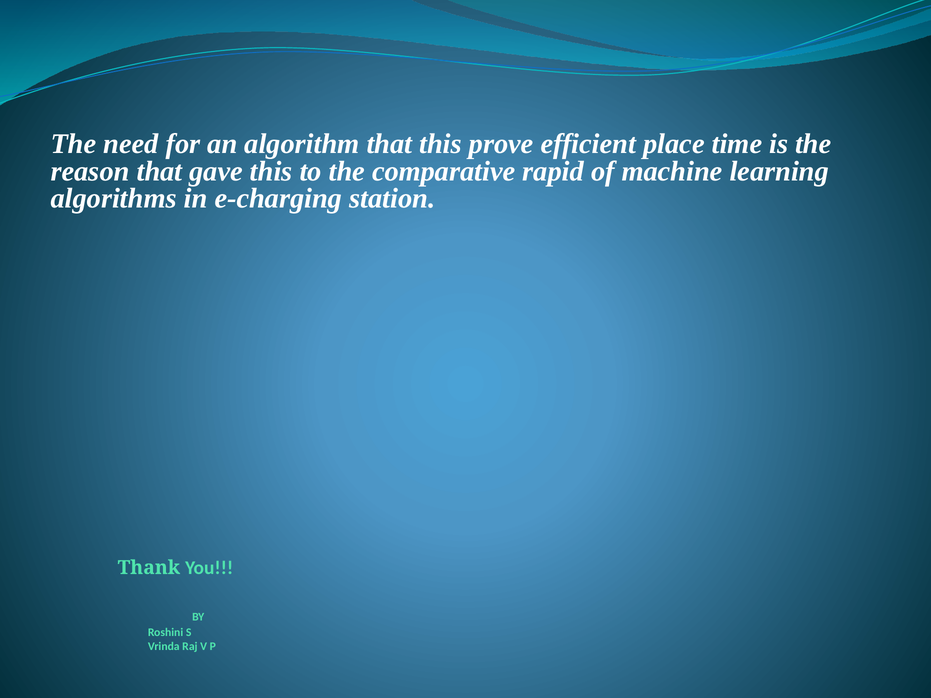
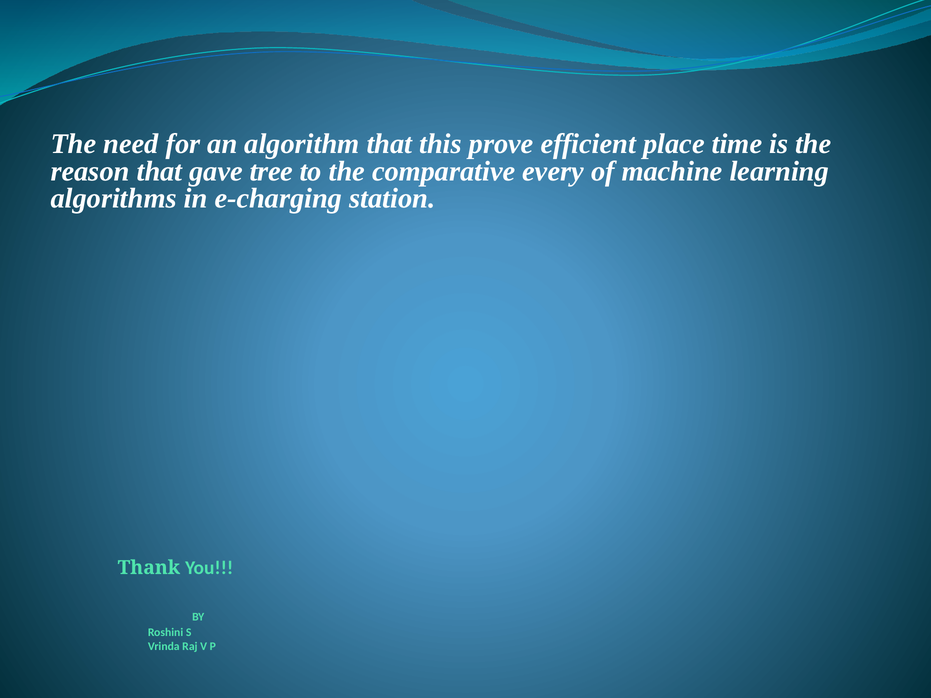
gave this: this -> tree (271, 171)
rapid: rapid -> every (553, 171)
